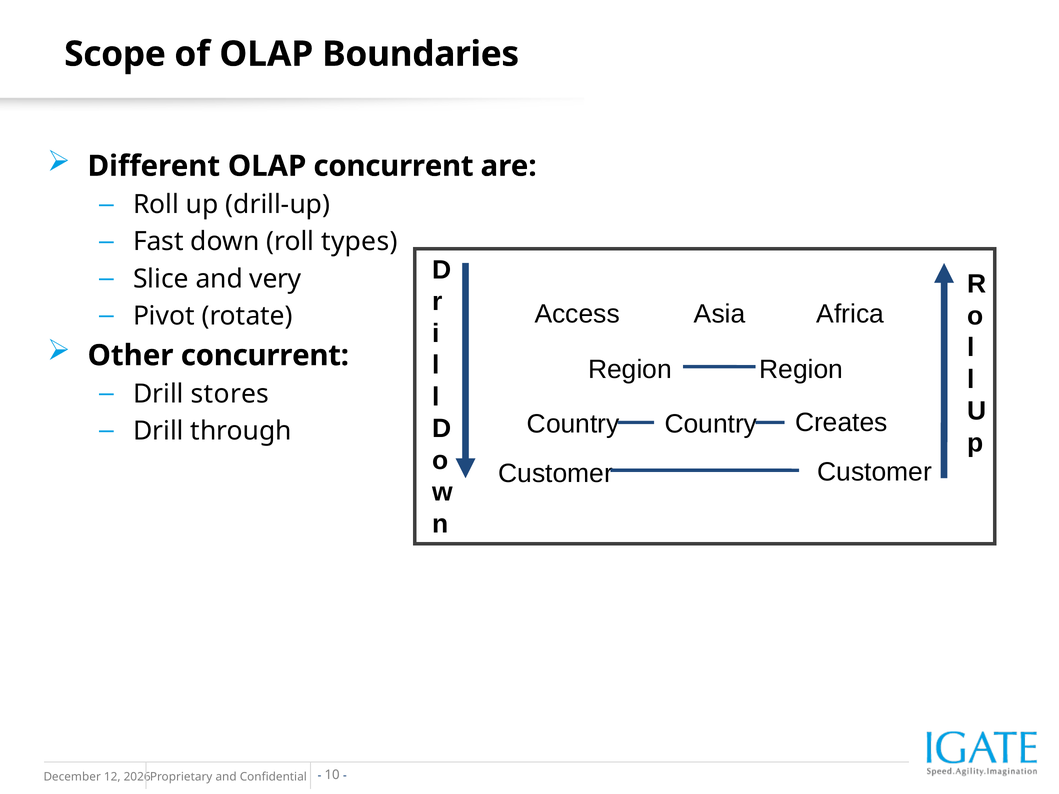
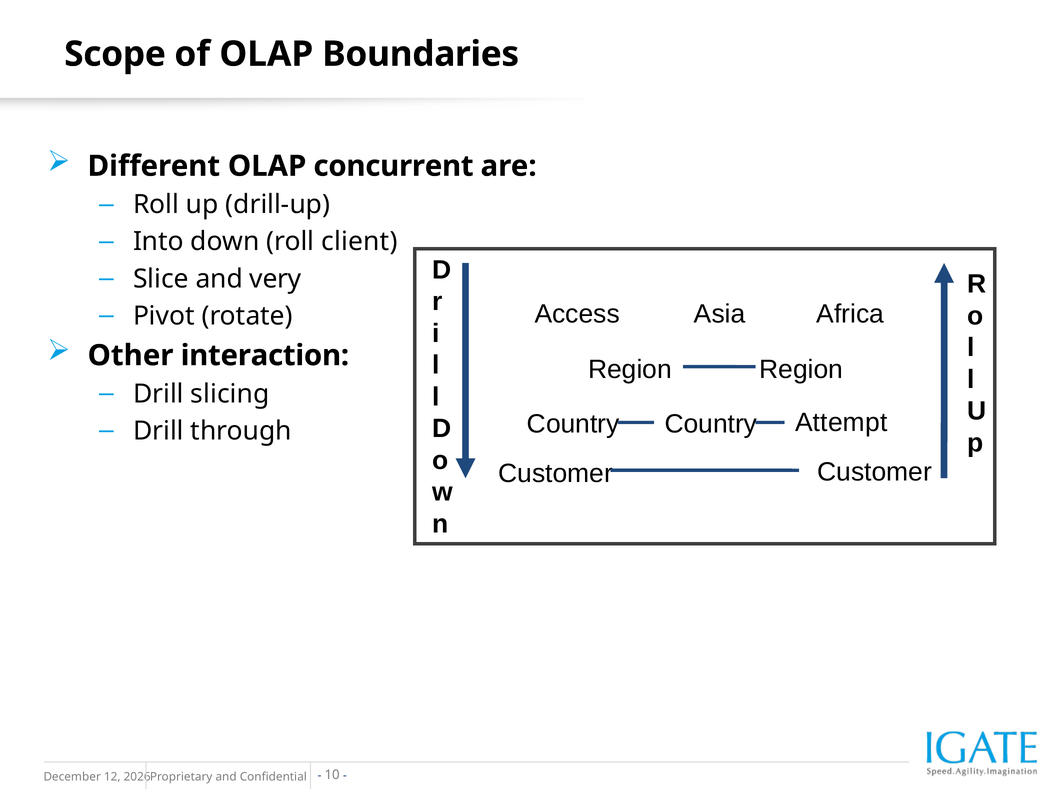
Fast: Fast -> Into (158, 242)
types: types -> client (359, 242)
Other concurrent: concurrent -> interaction (265, 356)
stores: stores -> slicing (230, 394)
Creates: Creates -> Attempt (841, 423)
